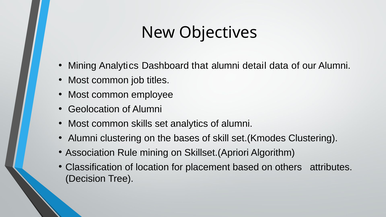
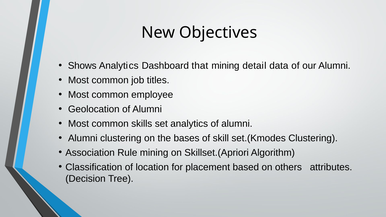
Mining: Mining -> Shows (82, 66)
that alumni: alumni -> mining (225, 66)
